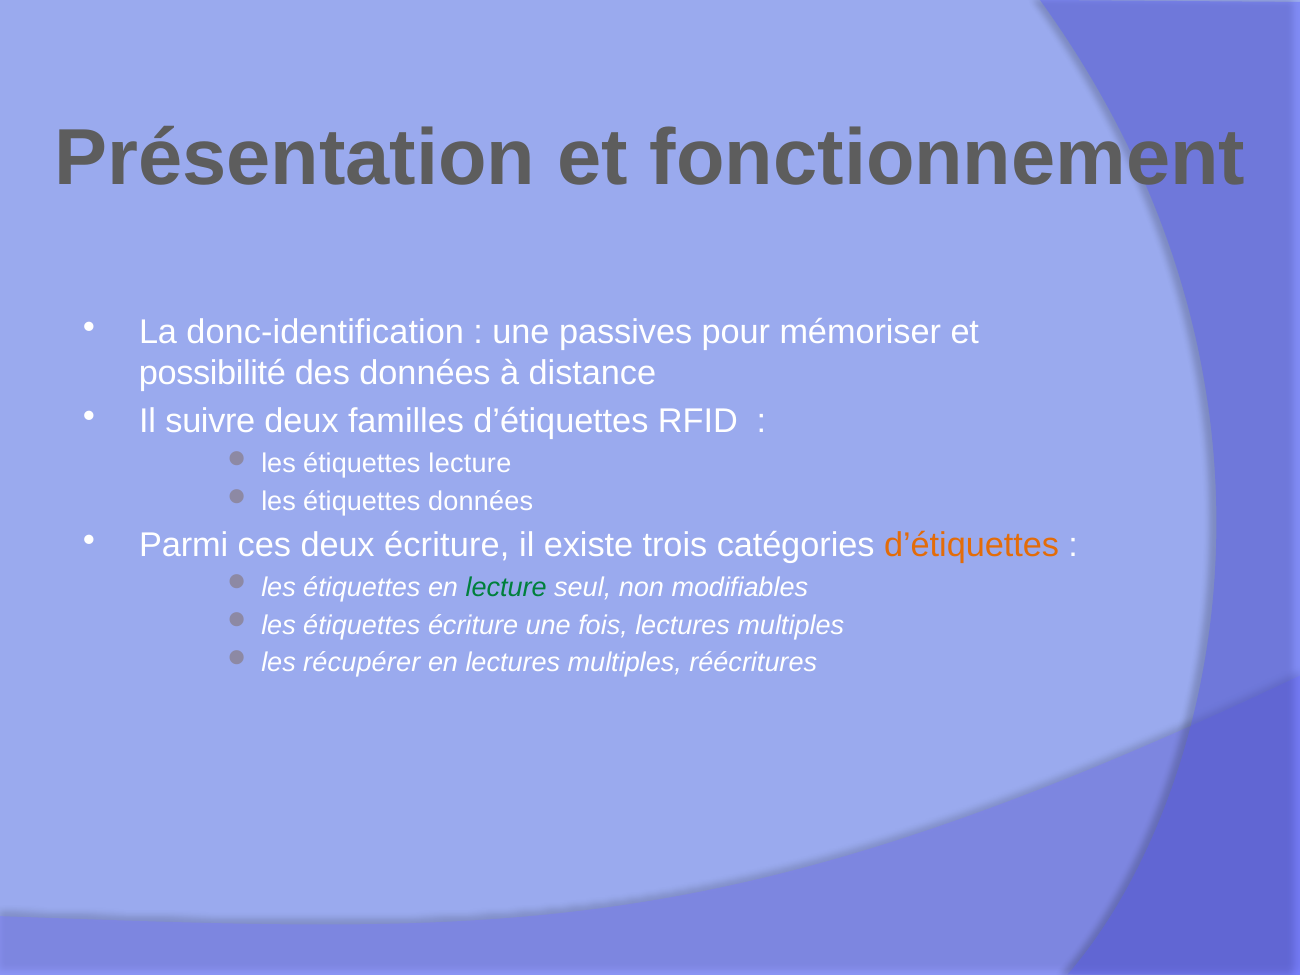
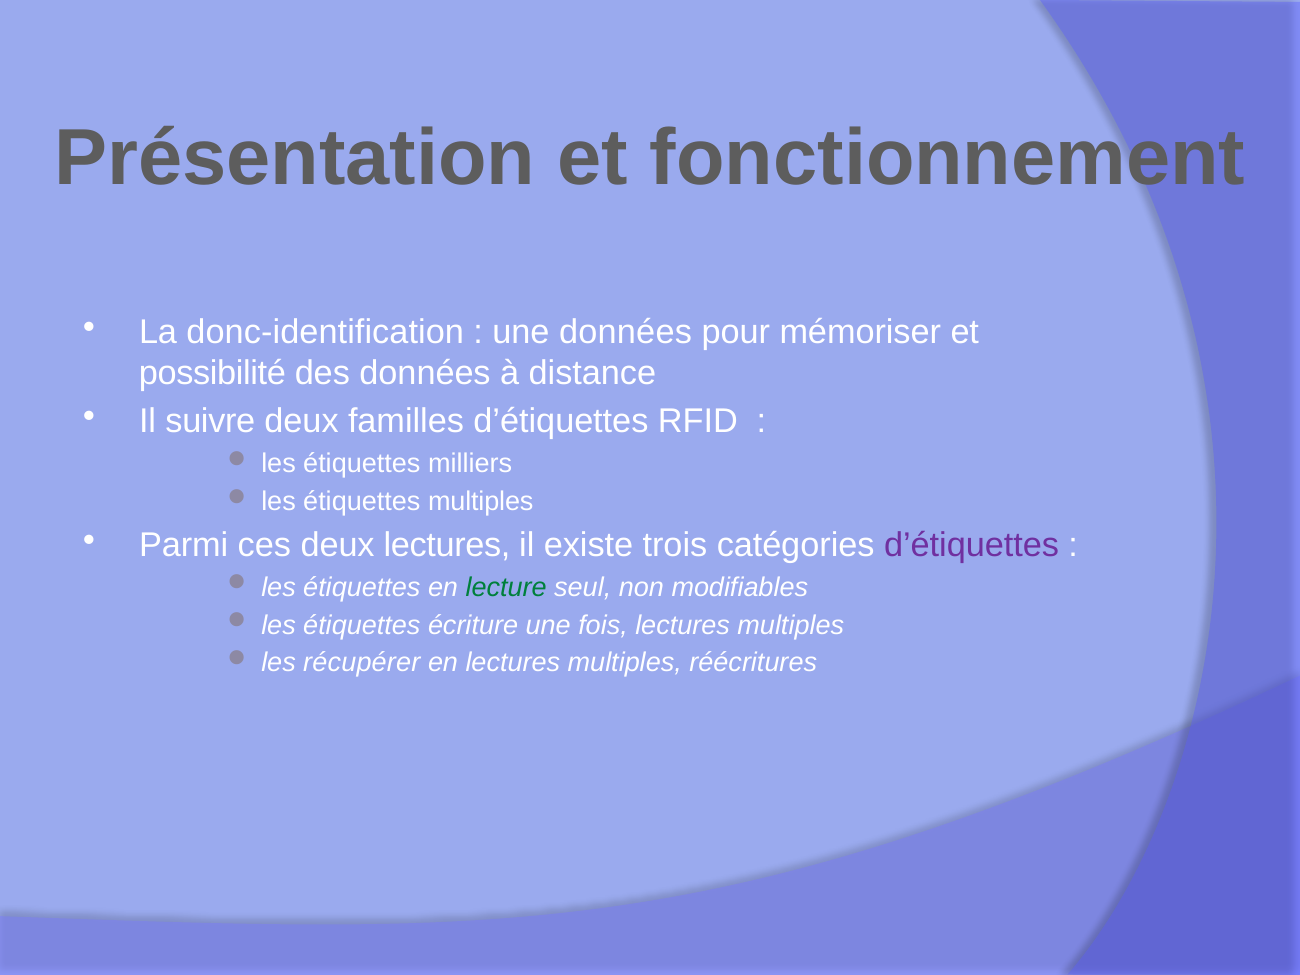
une passives: passives -> données (626, 333)
étiquettes lecture: lecture -> milliers (470, 463)
étiquettes données: données -> multiples (481, 501)
deux écriture: écriture -> lectures (447, 545)
d’étiquettes colour: orange -> purple (972, 545)
